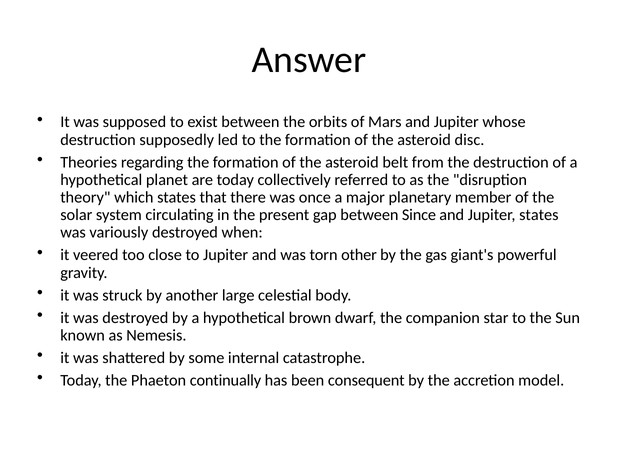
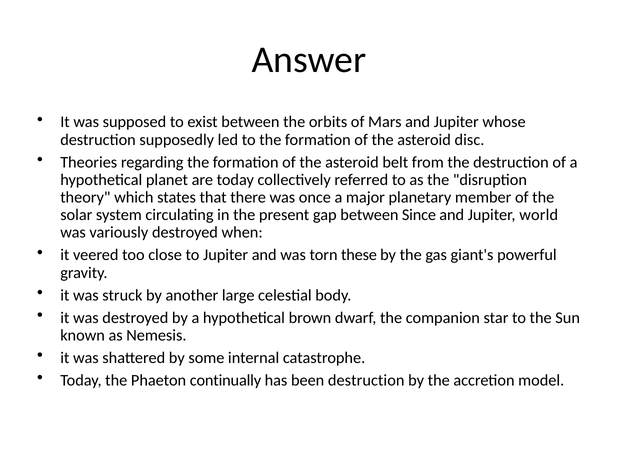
Jupiter states: states -> world (539, 215)
other: other -> these (359, 255)
been consequent: consequent -> destruction (366, 381)
